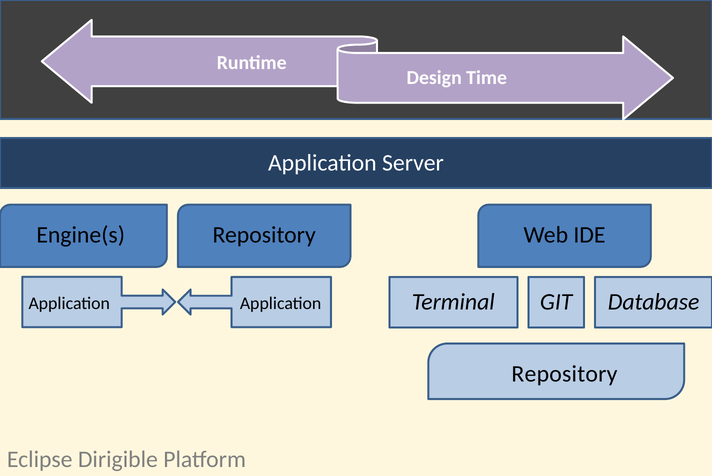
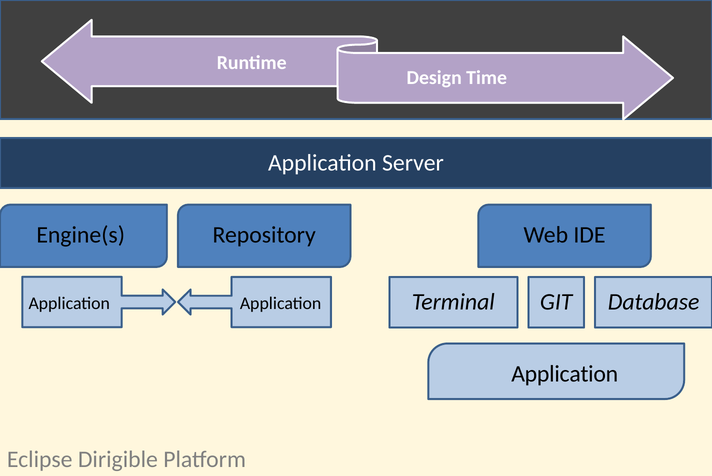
Repository: Repository -> Application (565, 375)
